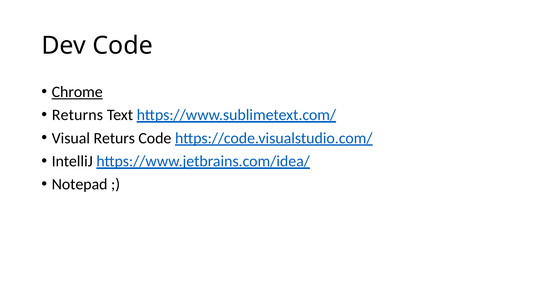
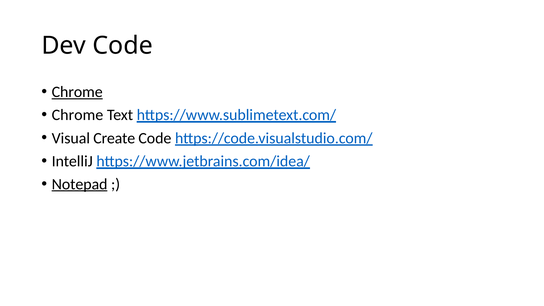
Returns: Returns -> Chrome (77, 115)
Returs: Returs -> Create (114, 138)
Notepad underline: none -> present (80, 184)
